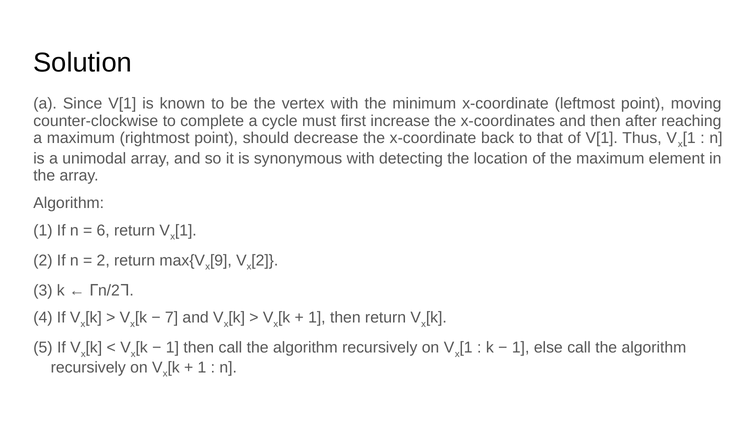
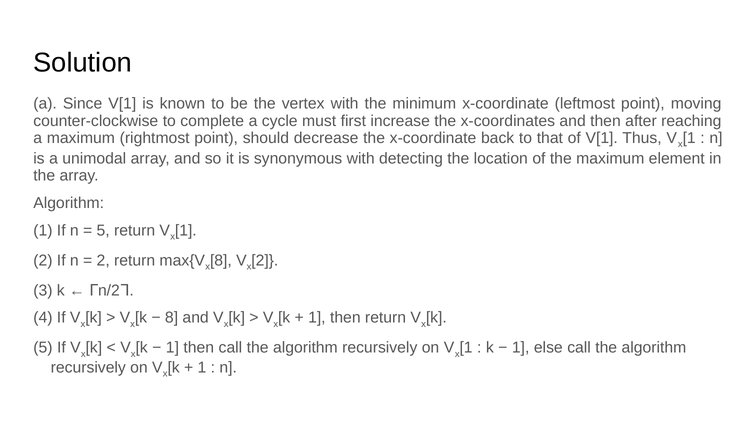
6: 6 -> 5 (103, 231)
9: 9 -> 8 (221, 261)
7: 7 -> 8 (172, 318)
